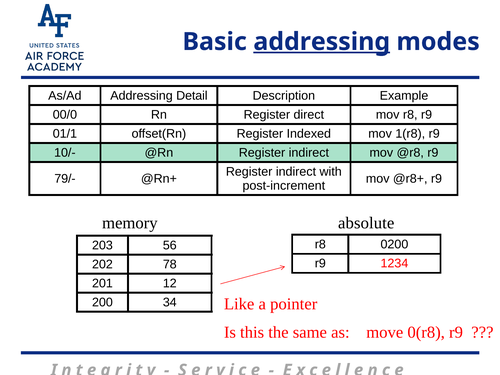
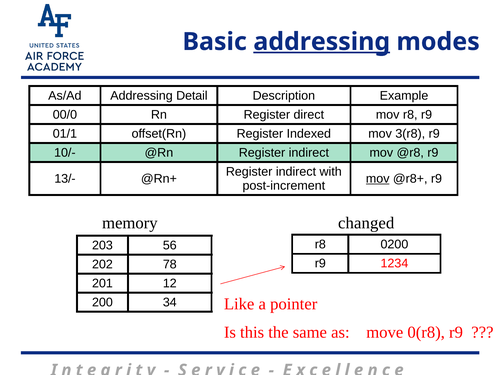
1(r8: 1(r8 -> 3(r8 (410, 134)
79/-: 79/- -> 13/- (65, 179)
mov underline: none -> present (378, 179)
absolute: absolute -> changed (366, 223)
